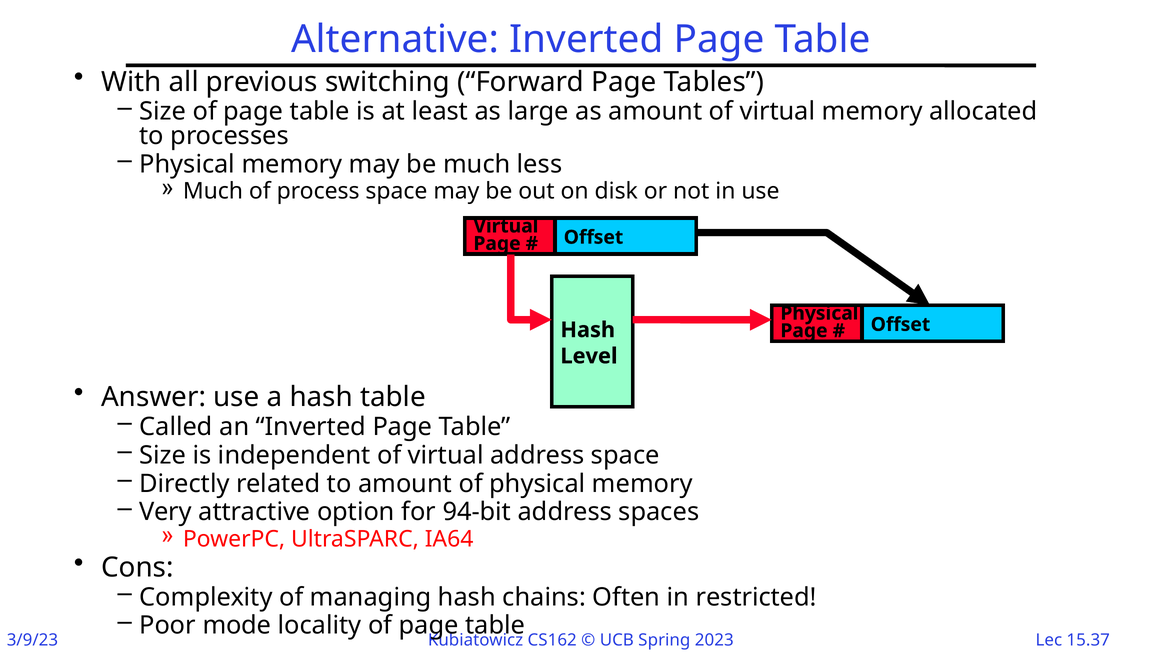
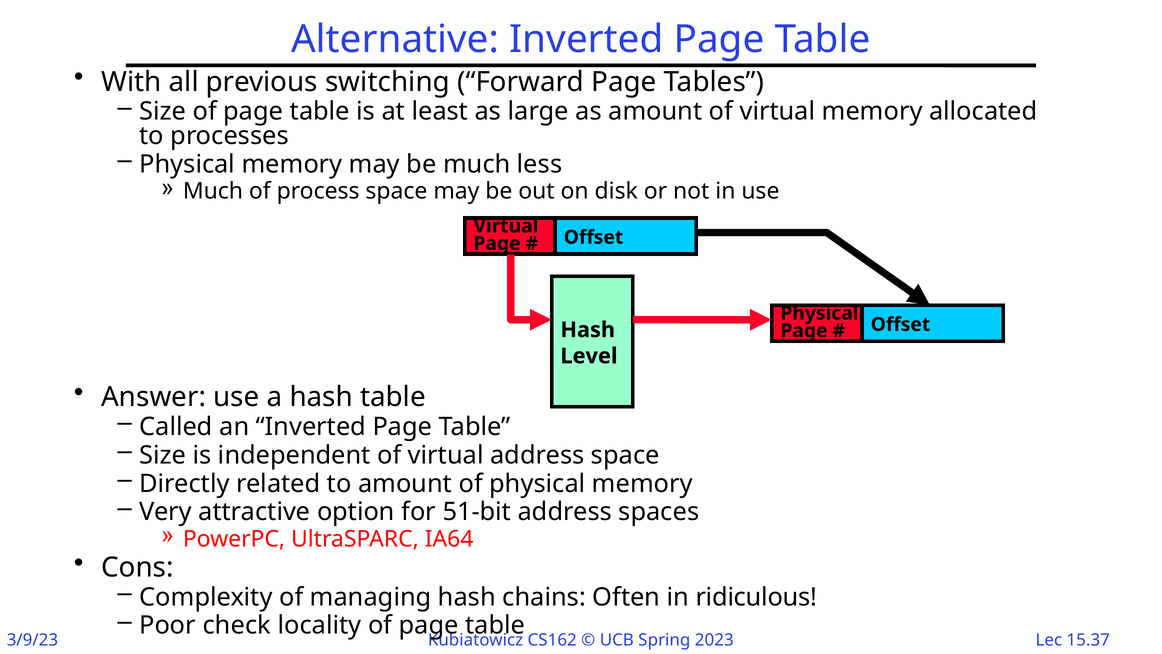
94-bit: 94-bit -> 51-bit (477, 512)
restricted: restricted -> ridiculous (756, 597)
mode: mode -> check (237, 625)
